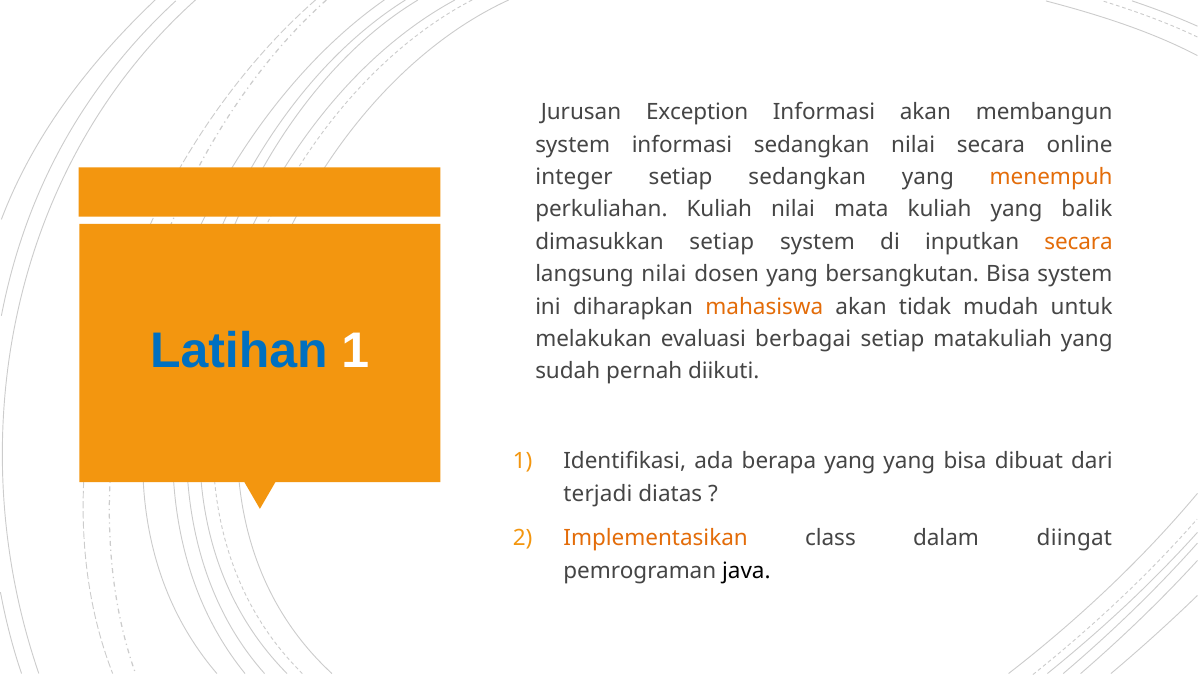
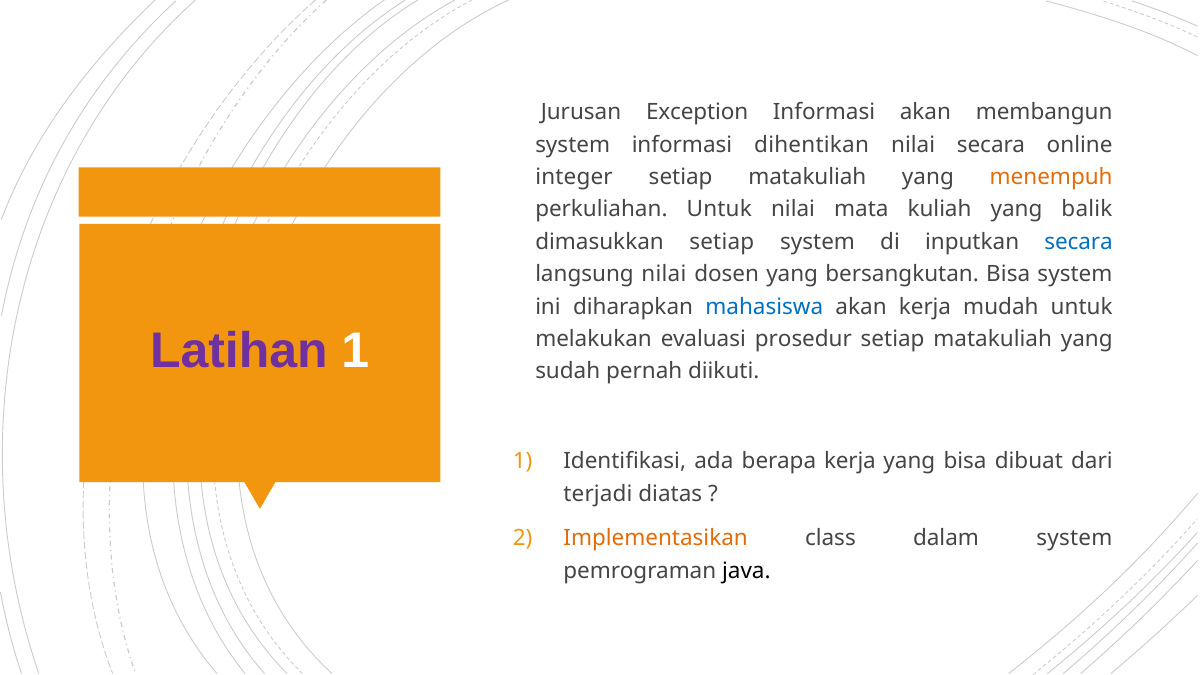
informasi sedangkan: sedangkan -> dihentikan (812, 145)
sedangkan: sedangkan -> matakuliah (807, 177)
perkuliahan Kuliah: Kuliah -> Untuk (719, 210)
secara colour: orange -> blue (1079, 242)
mahasiswa colour: orange -> blue (764, 307)
akan tidak: tidak -> kerja (925, 307)
Latihan colour: blue -> purple (239, 351)
berbagai: berbagai -> prosedur (803, 339)
berapa yang: yang -> kerja (850, 461)
dalam diingat: diingat -> system (1074, 539)
